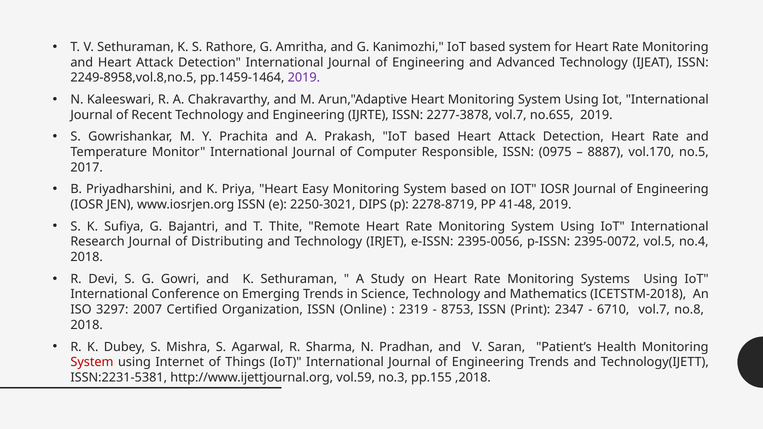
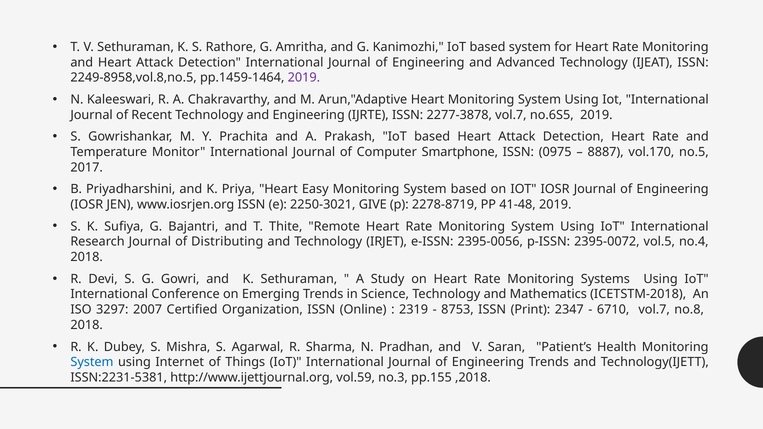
Responsible: Responsible -> Smartphone (460, 152)
DIPS: DIPS -> GIVE (373, 205)
System colour: red -> blue (92, 362)
